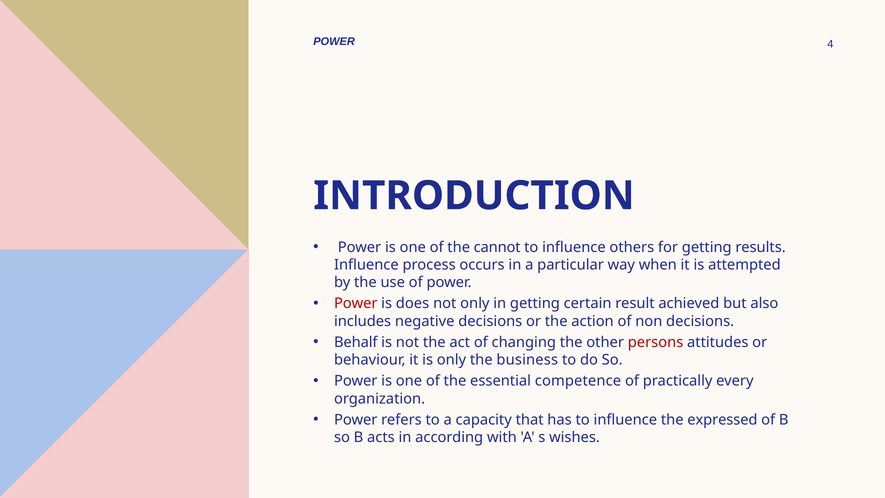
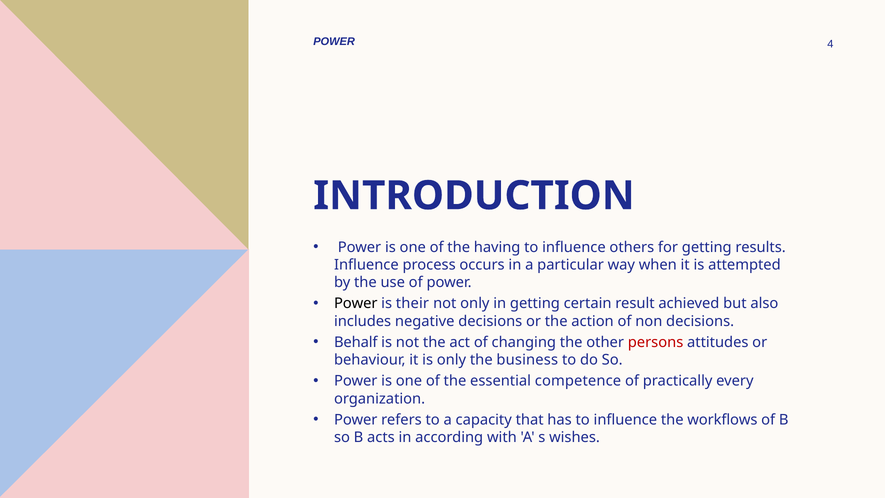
cannot: cannot -> having (497, 247)
Power colour: red -> black (356, 304)
does: does -> their (412, 304)
expressed: expressed -> workflows (722, 420)
